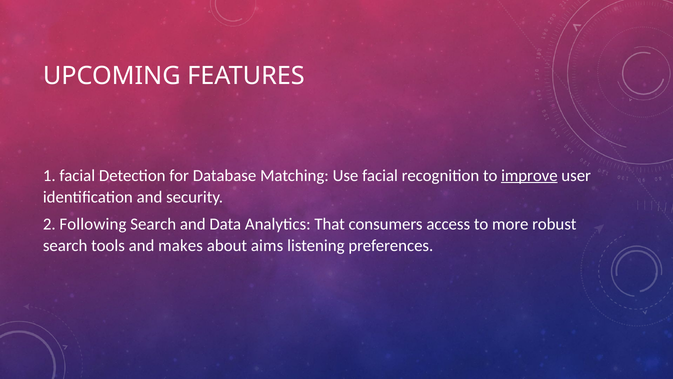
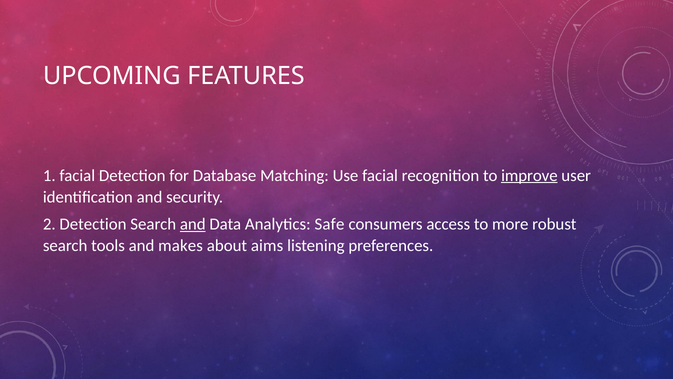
2 Following: Following -> Detection (93, 224)
and underline: none -> present (193, 224)
That: That -> Safe (329, 224)
